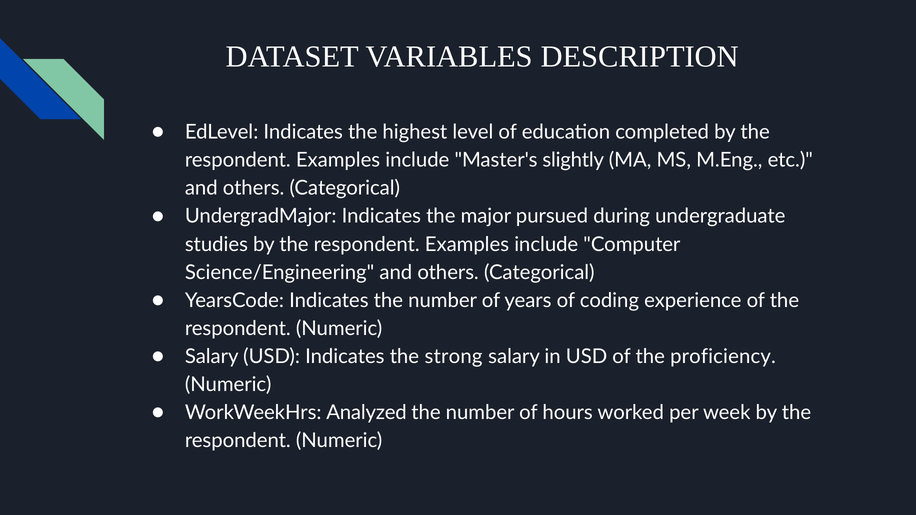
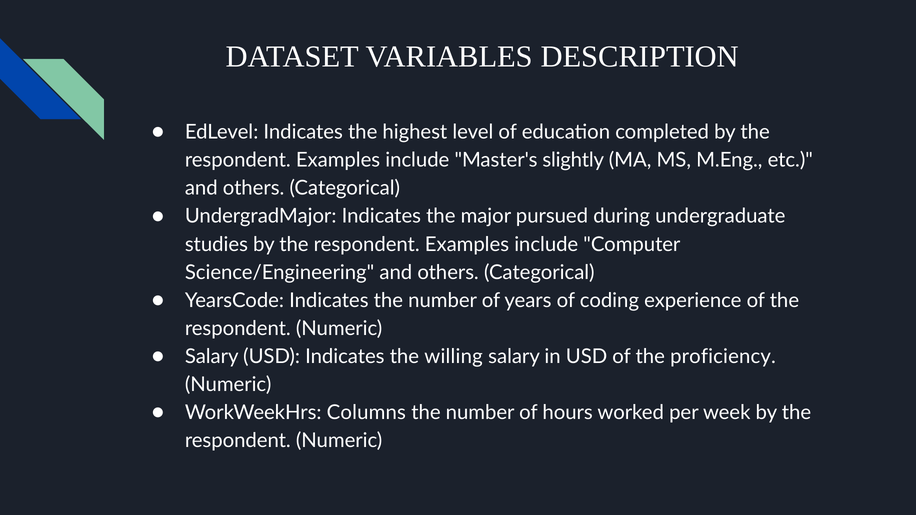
strong: strong -> willing (454, 357)
Analyzed: Analyzed -> Columns (366, 413)
